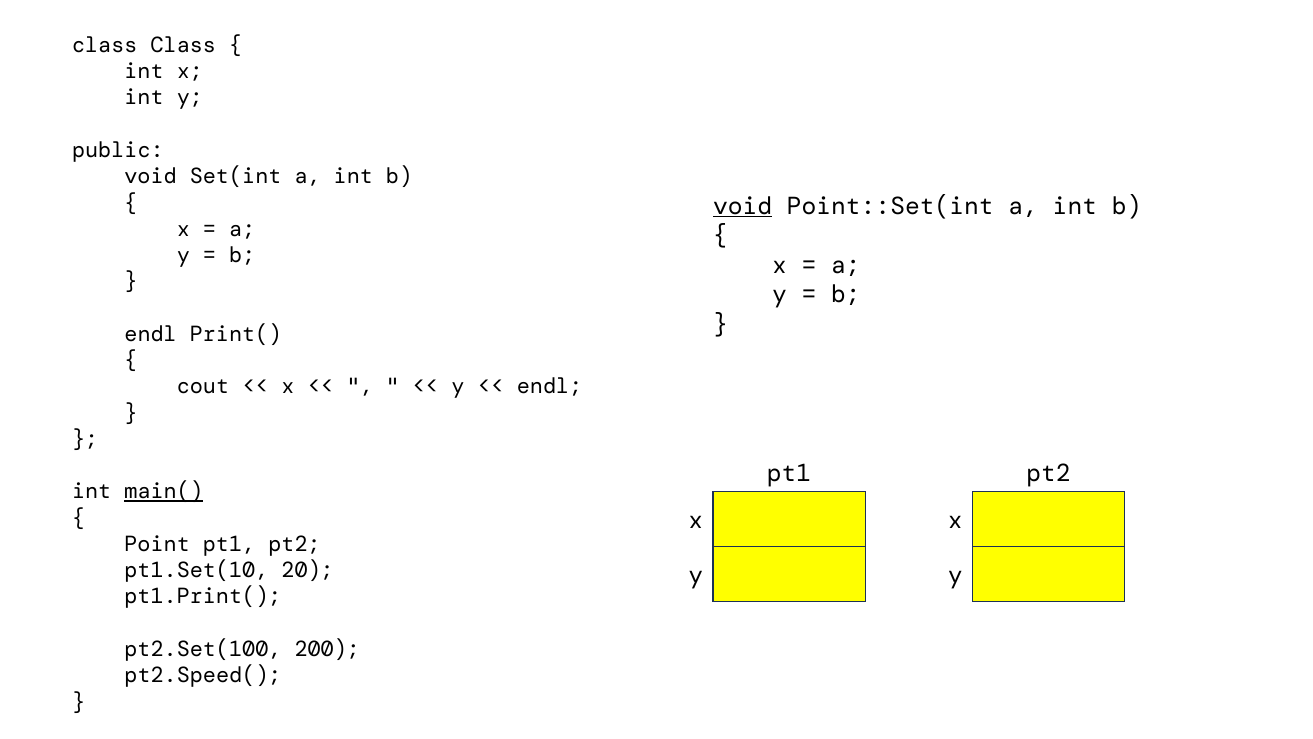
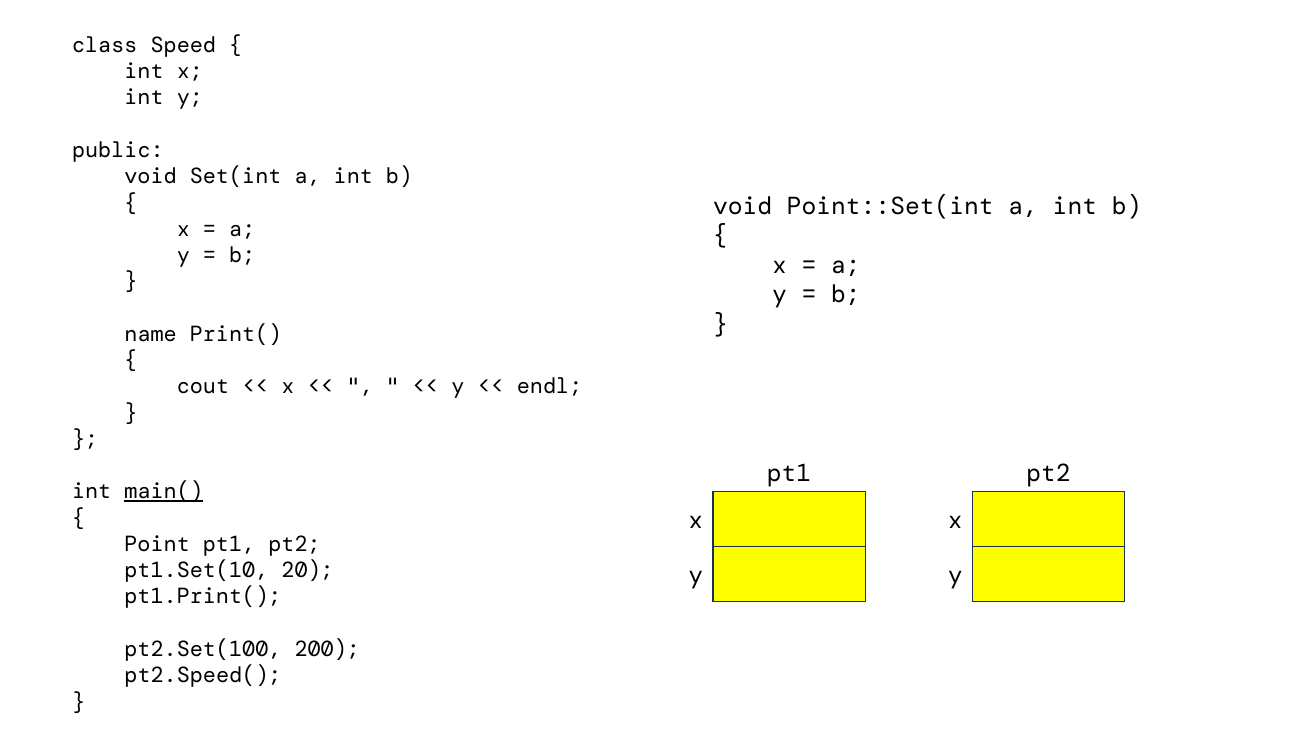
class Class: Class -> Speed (183, 45)
void underline: present -> none (743, 206)
endl: endl -> name (151, 334)
